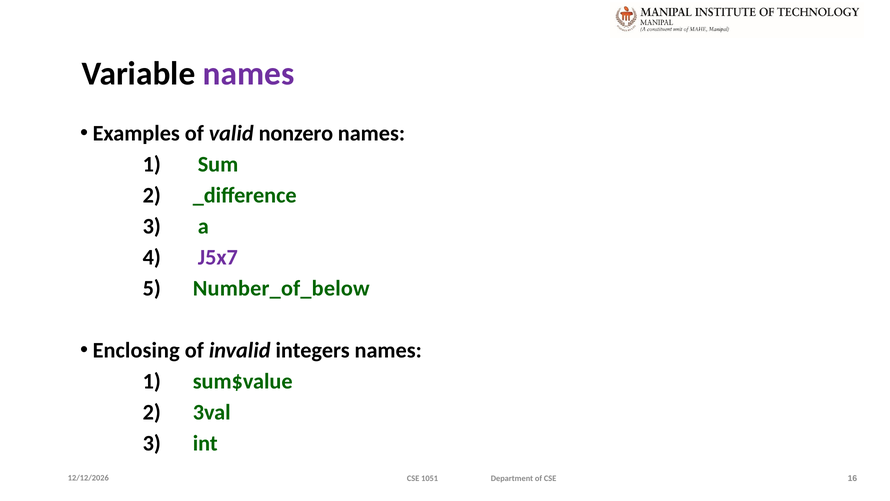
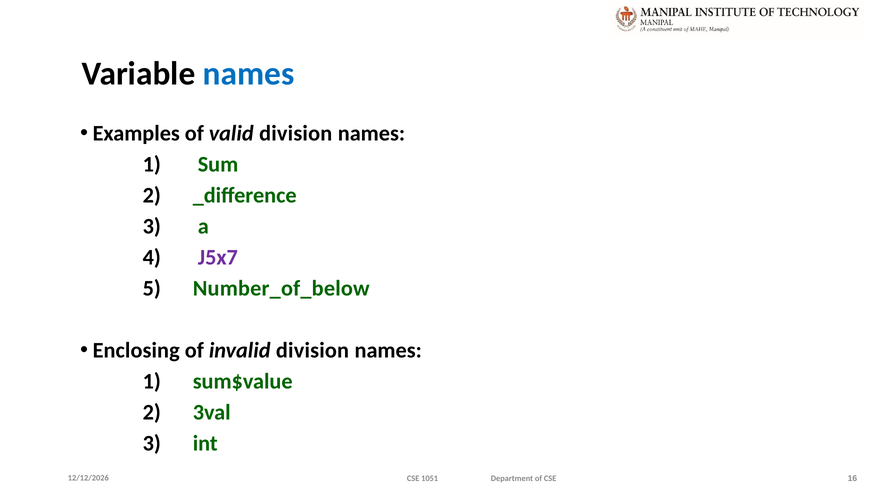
names colour: purple -> blue (249, 74)
valid nonzero: nonzero -> division (296, 133)
invalid integers: integers -> division (312, 350)
